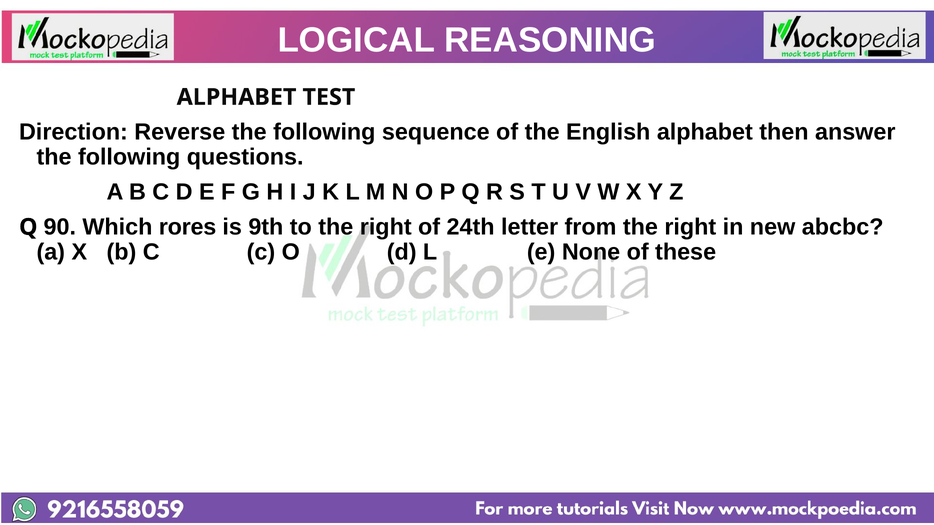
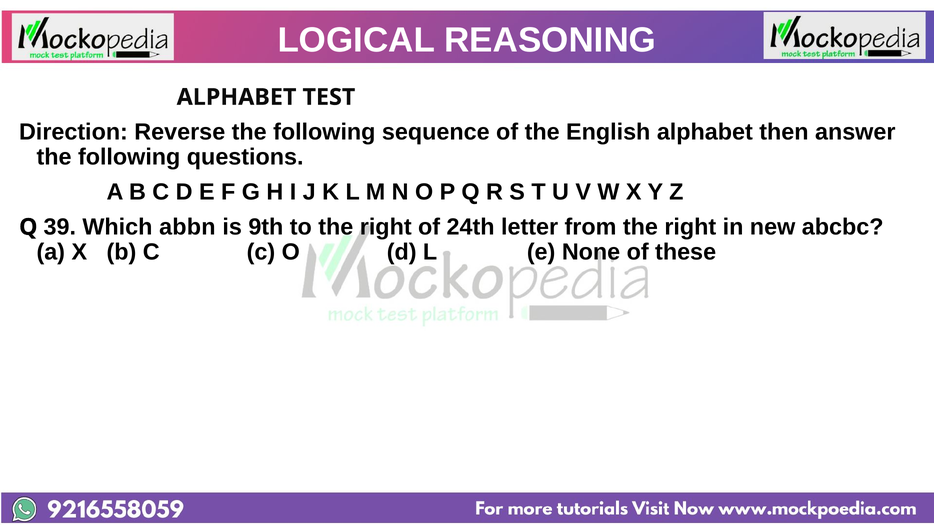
90: 90 -> 39 (60, 227)
rores: rores -> abbn (187, 227)
